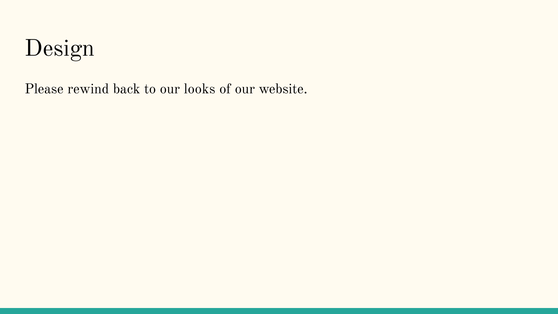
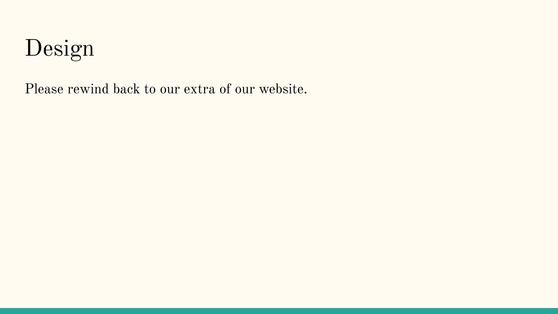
looks: looks -> extra (200, 89)
